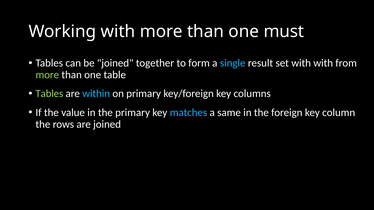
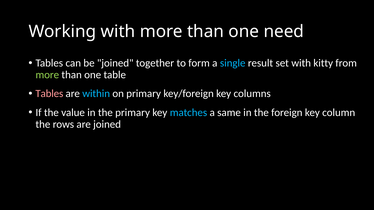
must: must -> need (284, 31)
with with: with -> kitty (323, 63)
Tables colour: light green -> pink (49, 94)
